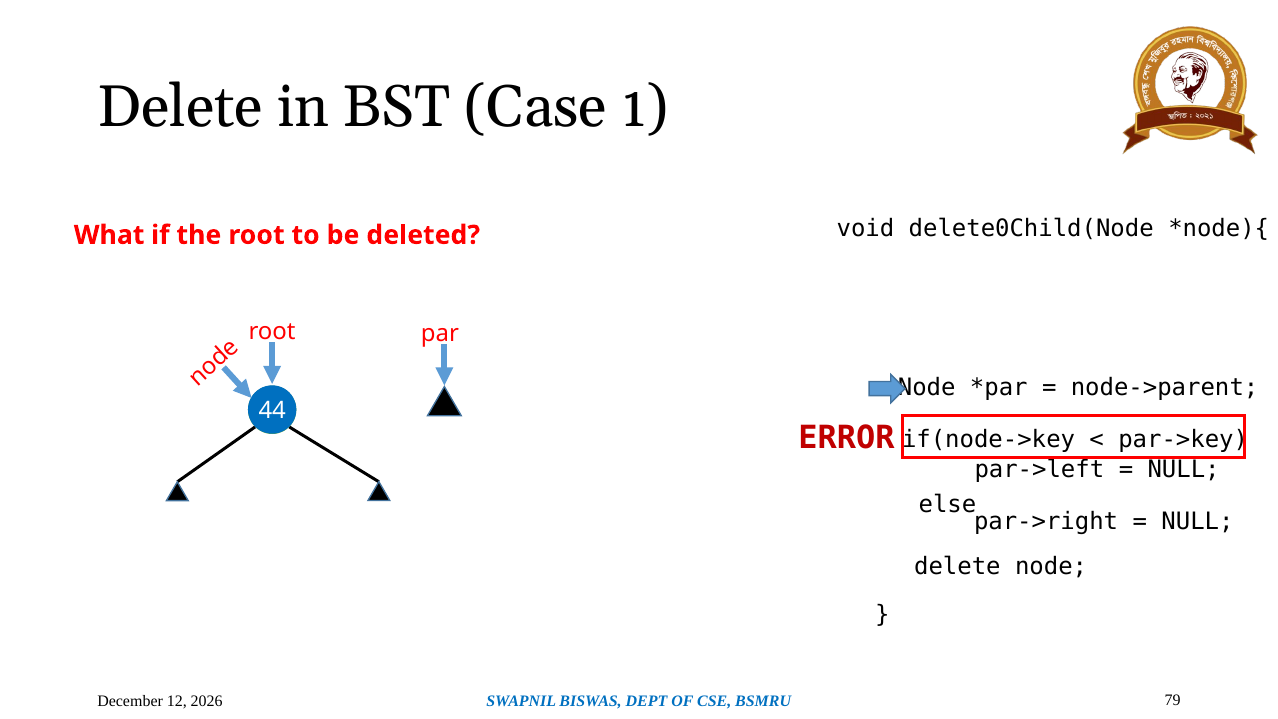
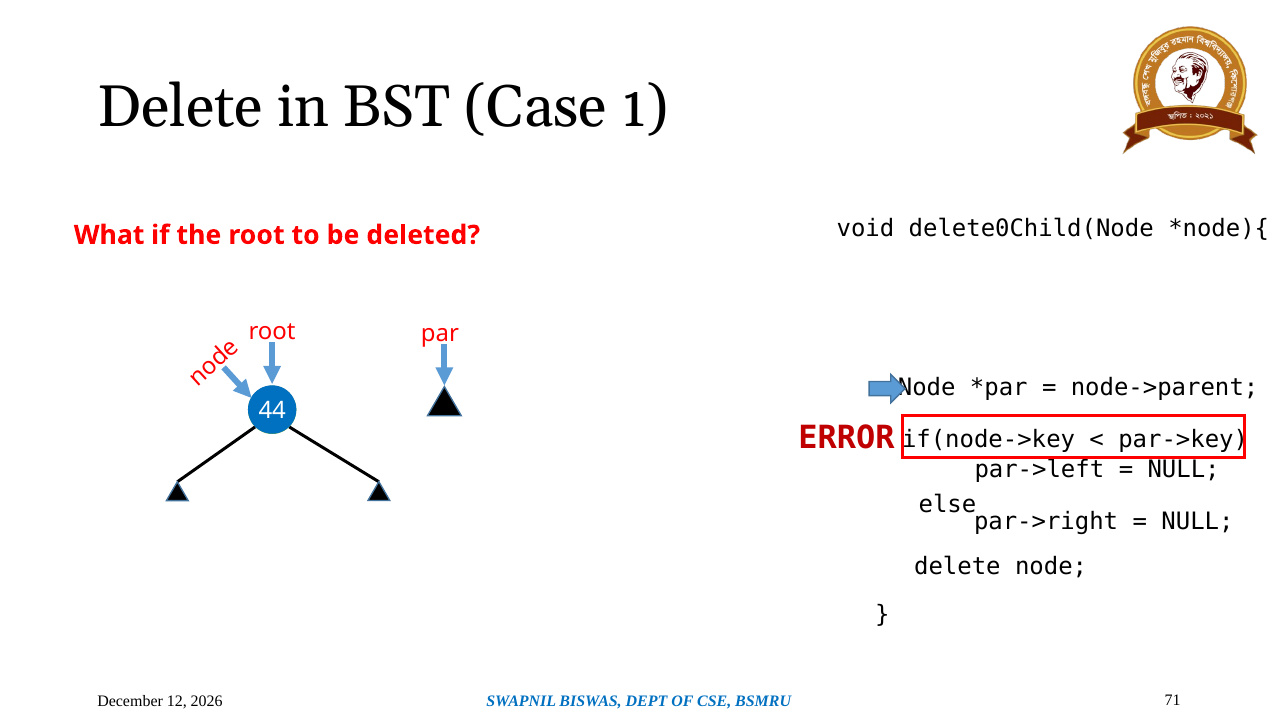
79: 79 -> 71 (1173, 700)
